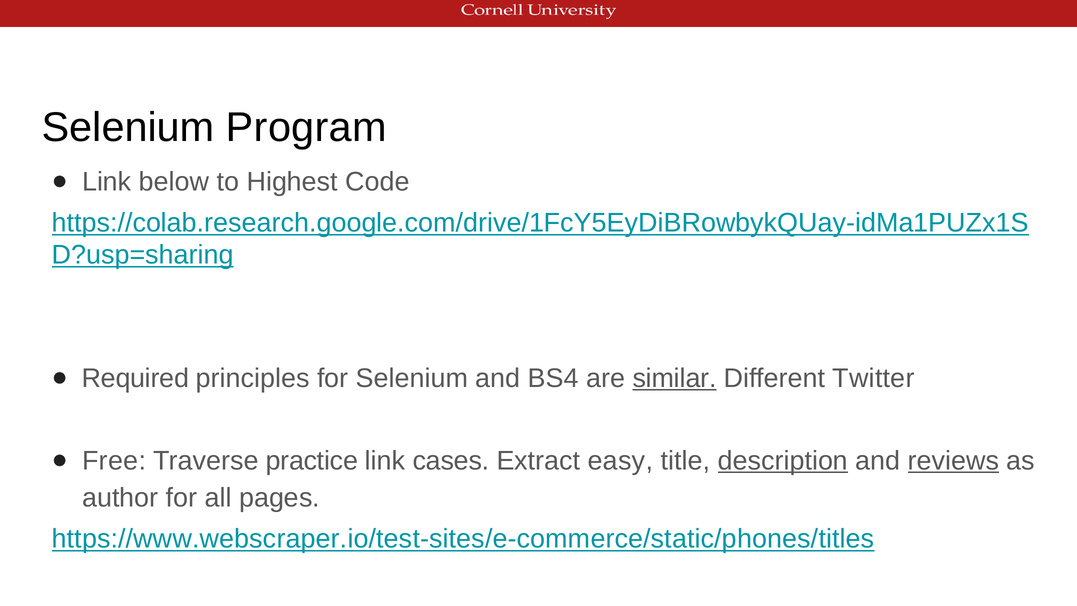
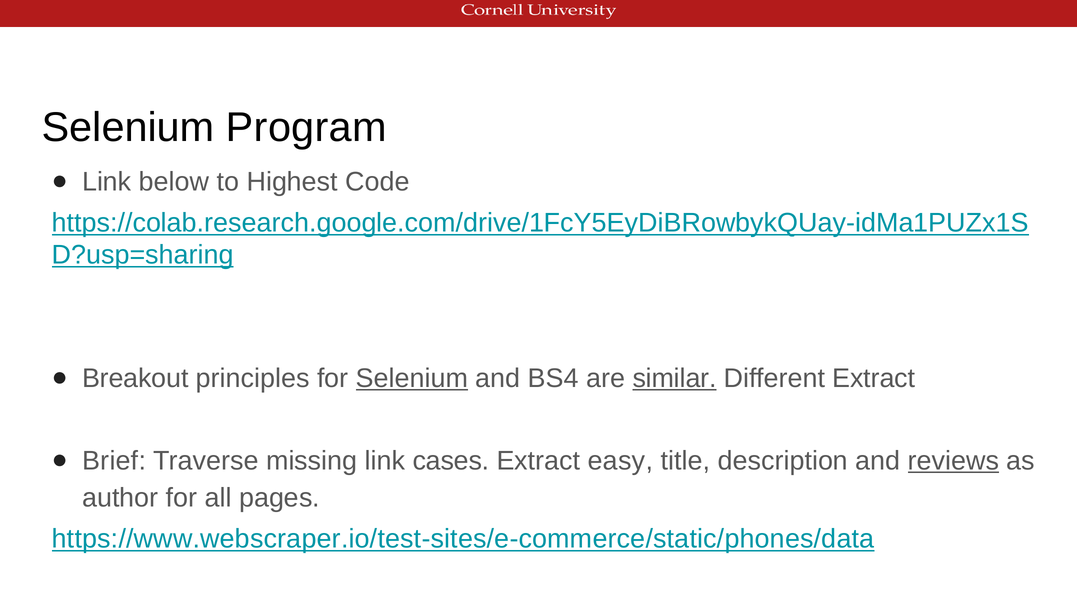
Required: Required -> Breakout (135, 378)
Selenium underline: none -> present (412, 378)
Different Twitter: Twitter -> Extract (874, 378)
Free: Free -> Brief (114, 461)
practice: practice -> missing (312, 461)
description underline: present -> none (783, 461)
https://www.webscraper.io/test-sites/e-commerce/static/phones/titles: https://www.webscraper.io/test-sites/e-commerce/static/phones/titles -> https://www.webscraper.io/test-sites/e-commerce/static/phones/data (463, 539)
